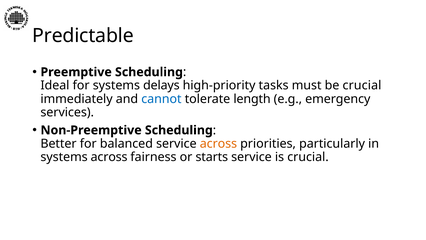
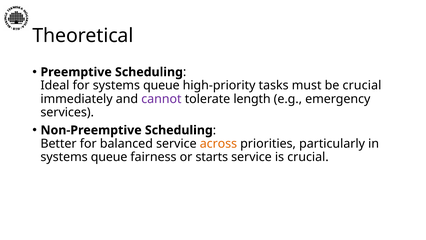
Predictable: Predictable -> Theoretical (83, 36)
for systems delays: delays -> queue (161, 85)
cannot colour: blue -> purple (161, 99)
across: across -> queue (109, 157)
